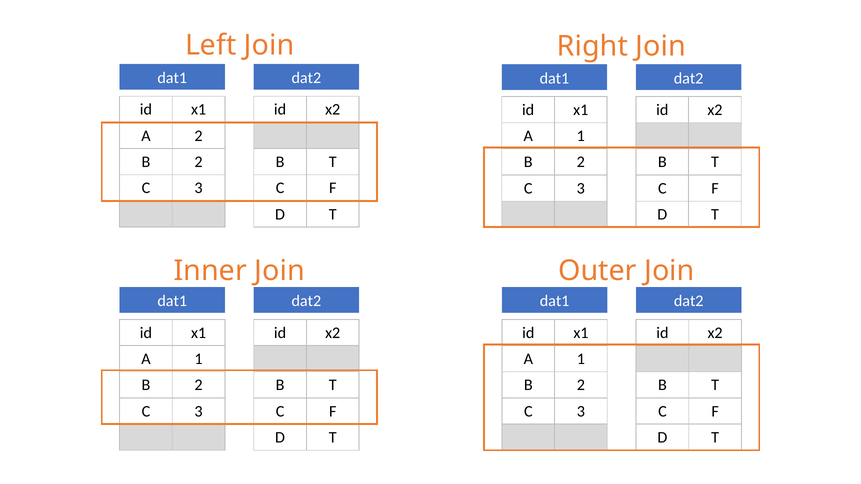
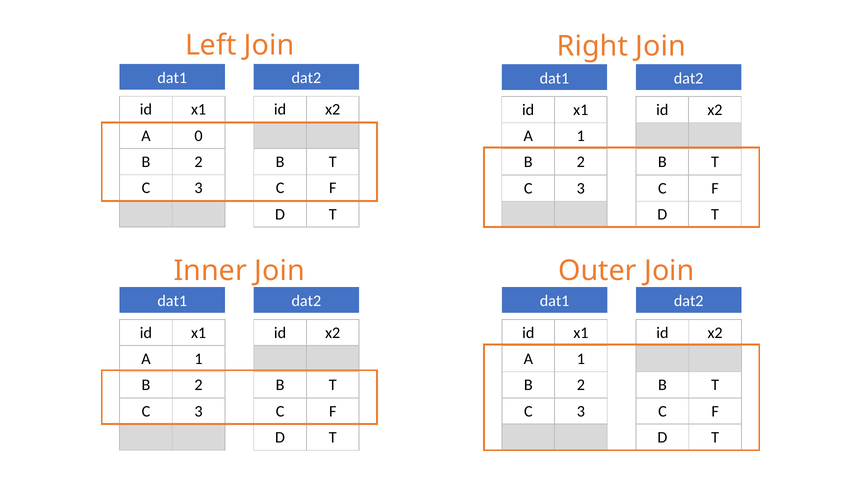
A 2: 2 -> 0 (199, 136)
